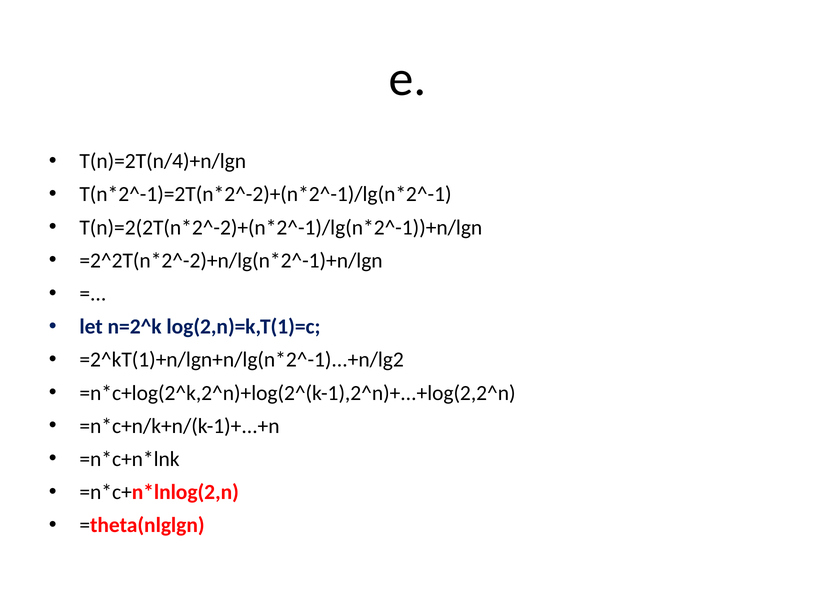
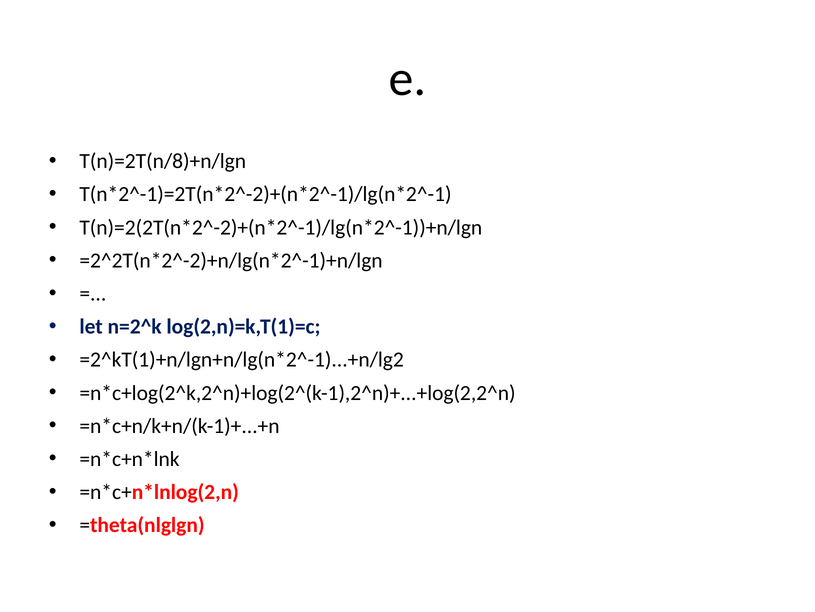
T(n)=2T(n/4)+n/lgn: T(n)=2T(n/4)+n/lgn -> T(n)=2T(n/8)+n/lgn (163, 161)
